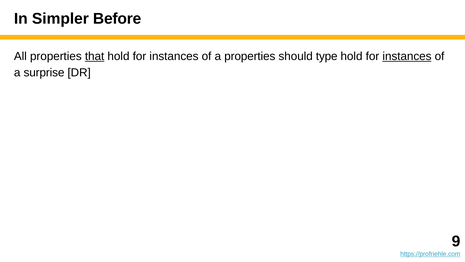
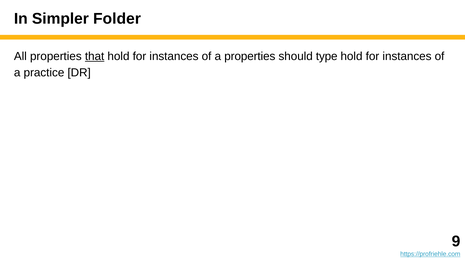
Before: Before -> Folder (117, 19)
instances underline: present -> none (407, 56)
surprise: surprise -> practice (44, 72)
